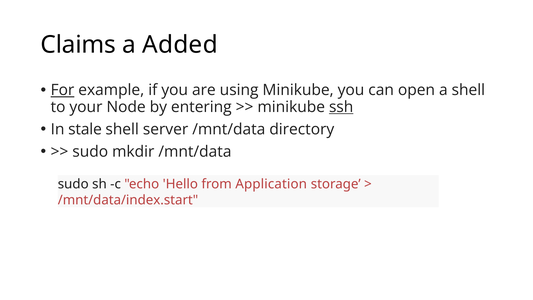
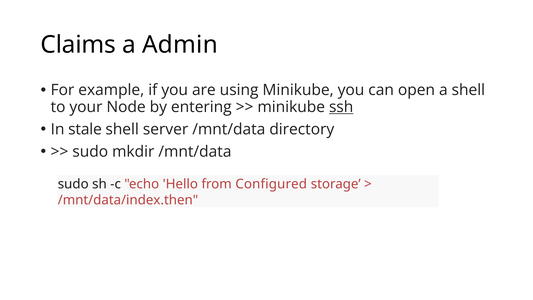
Added: Added -> Admin (180, 45)
For underline: present -> none (62, 90)
Application: Application -> Configured (271, 184)
/mnt/data/index.start: /mnt/data/index.start -> /mnt/data/index.then (128, 200)
